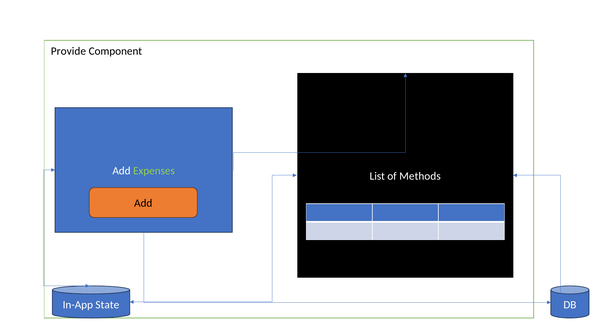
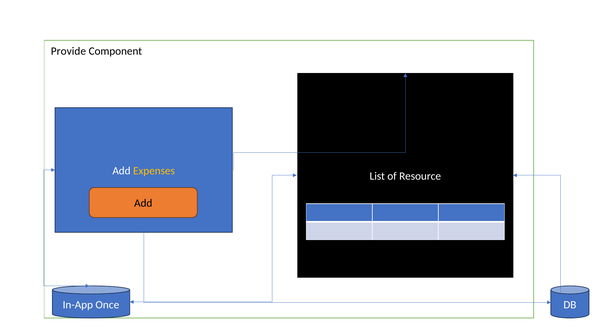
Expenses colour: light green -> yellow (154, 171)
Methods: Methods -> Resource (420, 176)
State: State -> Once (107, 304)
